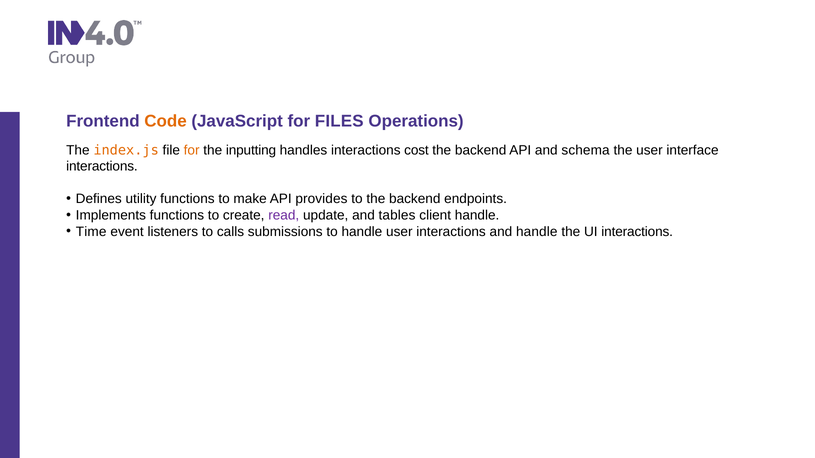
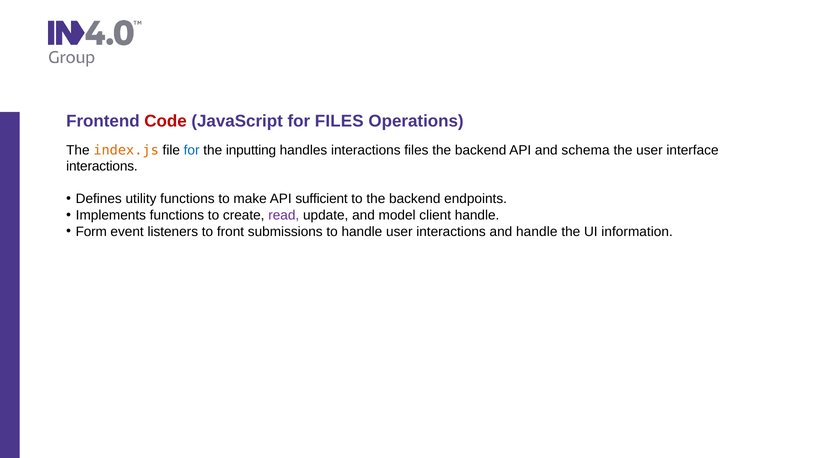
Code colour: orange -> red (166, 121)
for colour: orange -> blue (192, 150)
interactions cost: cost -> files (416, 150)
provides: provides -> sufficient (322, 199)
tables: tables -> model (397, 216)
Time: Time -> Form (91, 232)
calls: calls -> front (231, 232)
UI interactions: interactions -> information (637, 232)
